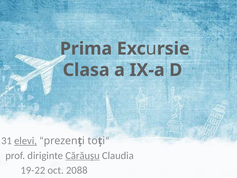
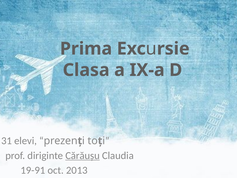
elevi underline: present -> none (26, 141)
19-22: 19-22 -> 19-91 (33, 170)
2088: 2088 -> 2013 (77, 170)
